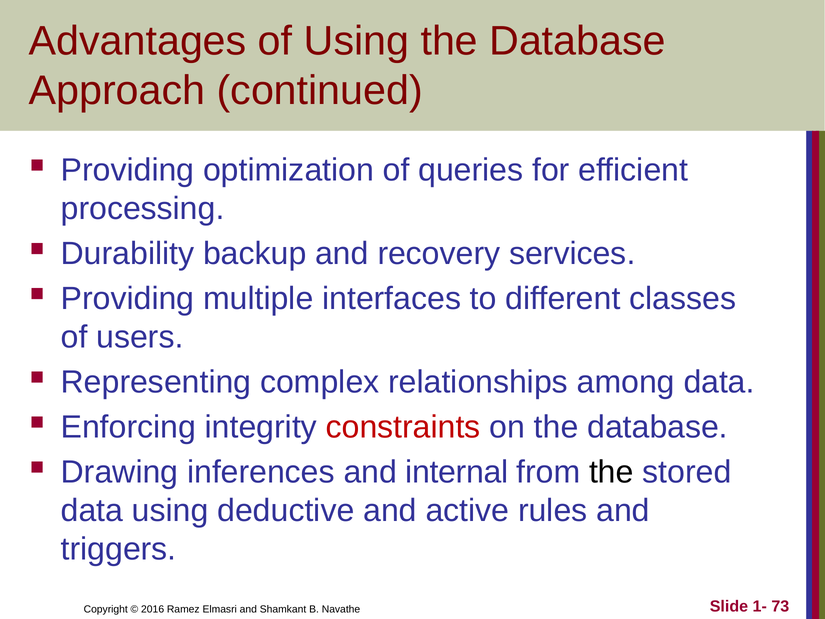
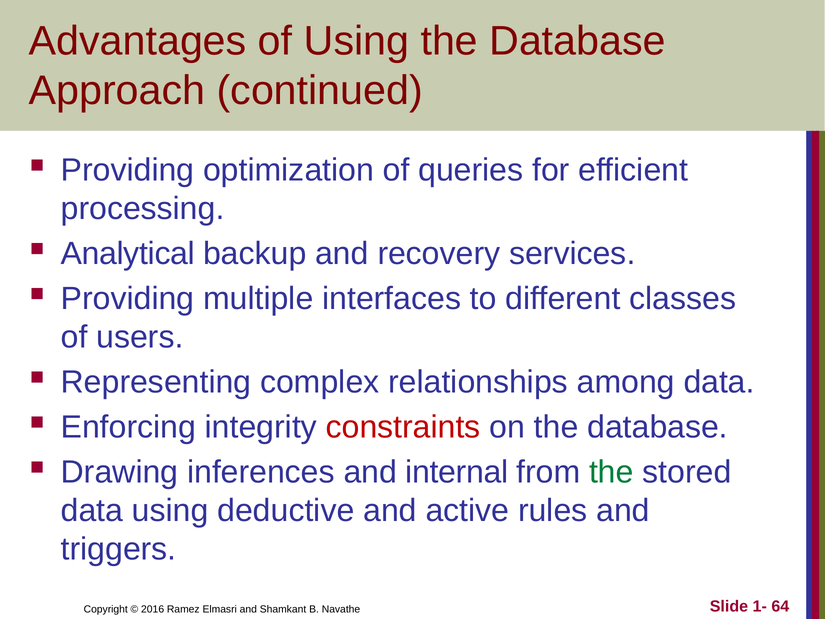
Durability: Durability -> Analytical (128, 253)
the colour: black -> green (611, 472)
73: 73 -> 64 (780, 606)
